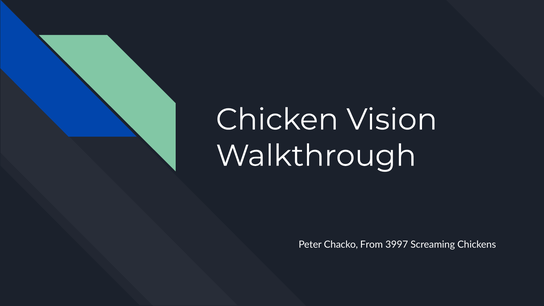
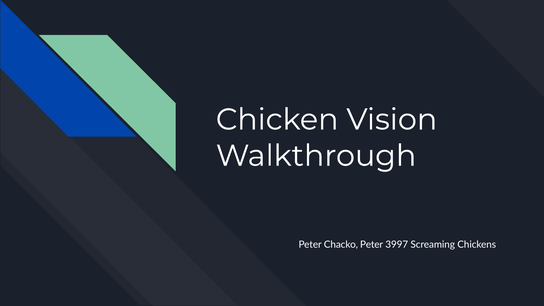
Chacko From: From -> Peter (372, 245)
